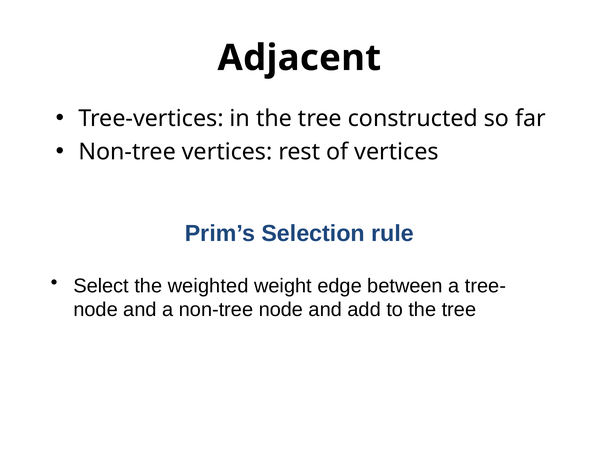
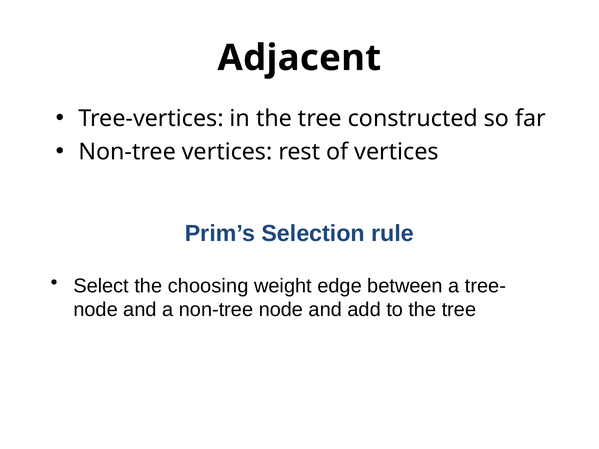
weighted: weighted -> choosing (208, 286)
